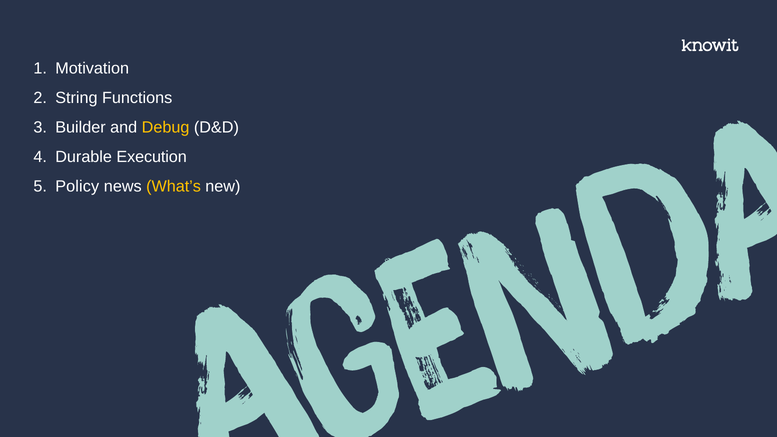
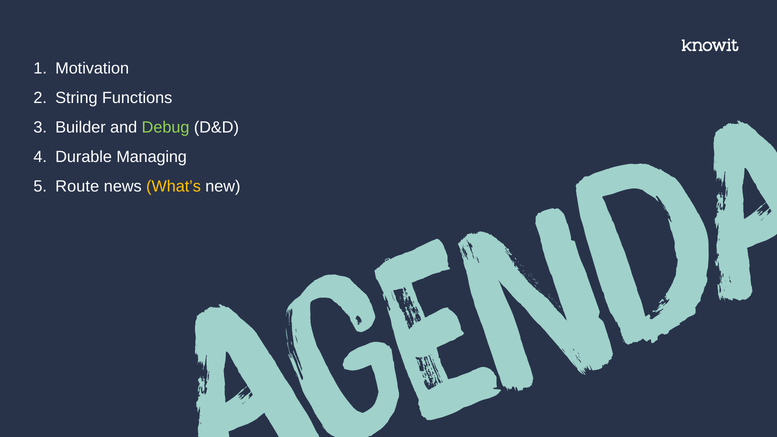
Debug colour: yellow -> light green (166, 127)
Execution: Execution -> Managing (152, 157)
Policy: Policy -> Route (77, 186)
